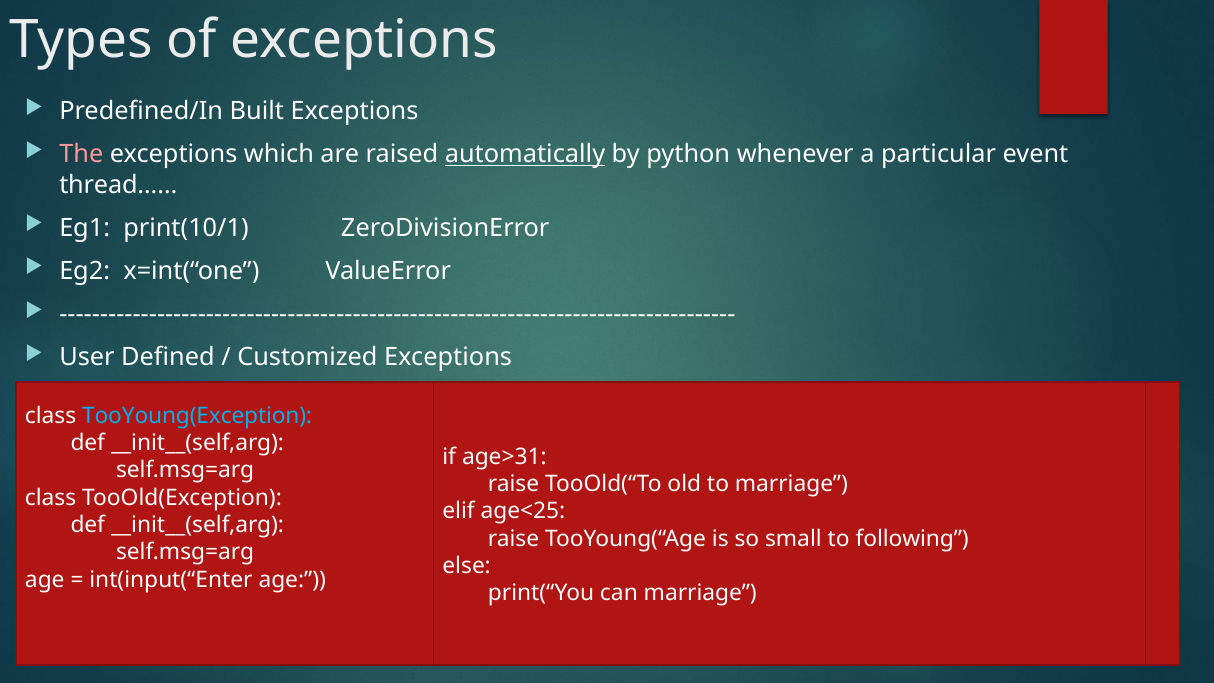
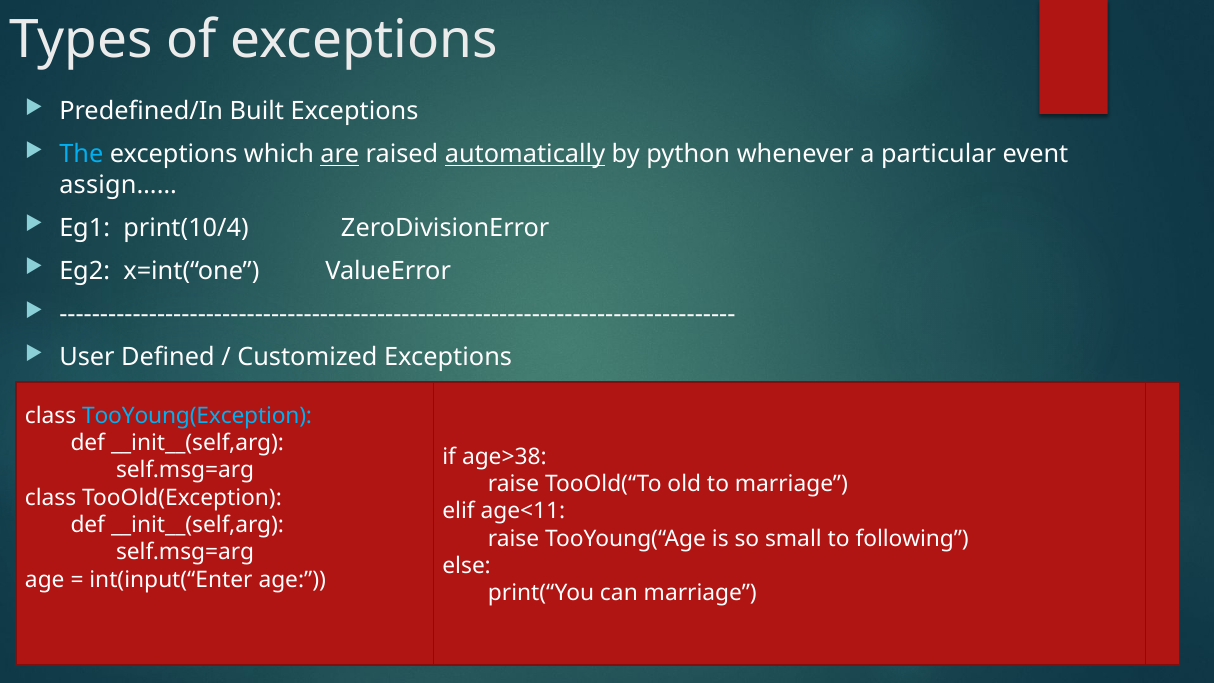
The colour: pink -> light blue (81, 155)
are underline: none -> present (340, 155)
thread……: thread…… -> assign…… (118, 185)
print(10/1: print(10/1 -> print(10/4 (186, 228)
age>31: age>31 -> age>38 (504, 456)
age<25: age<25 -> age<11 (523, 511)
